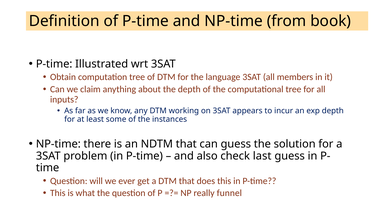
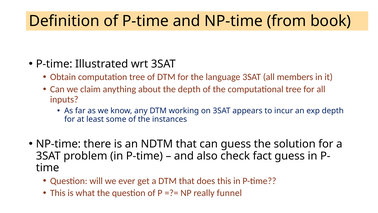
last: last -> fact (262, 156)
